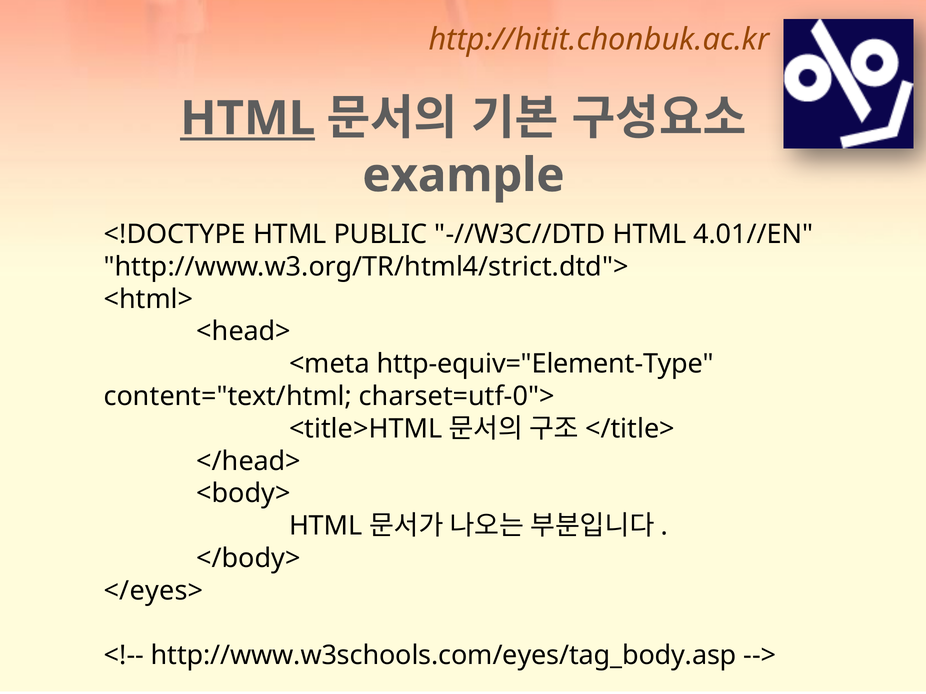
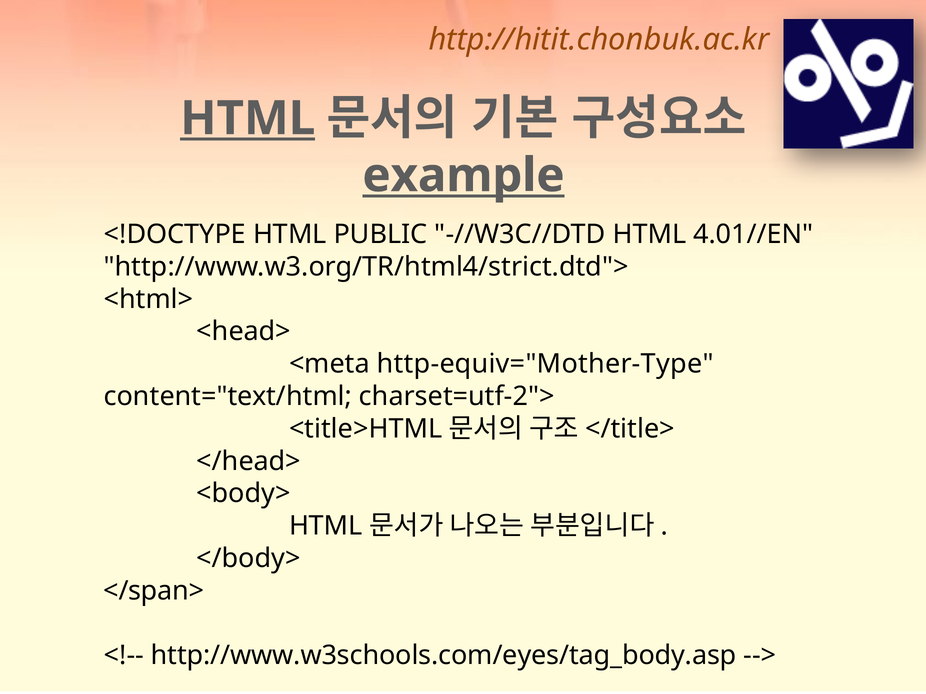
example underline: none -> present (463, 176)
http-equiv="Element-Type: http-equiv="Element-Type -> http-equiv="Mother-Type (545, 364)
charset=utf-0">: charset=utf-0"> -> charset=utf-2"> (457, 397)
</eyes>: </eyes> -> </span> (154, 591)
